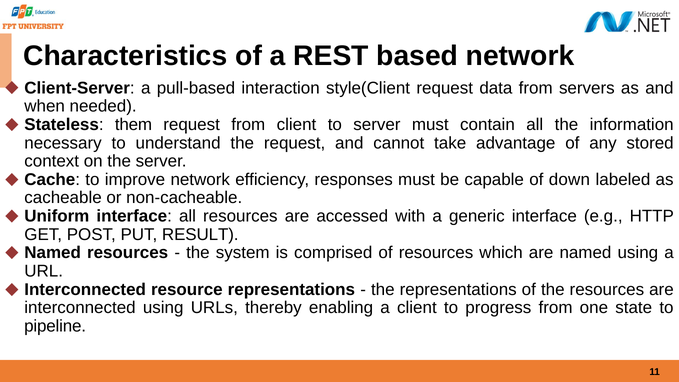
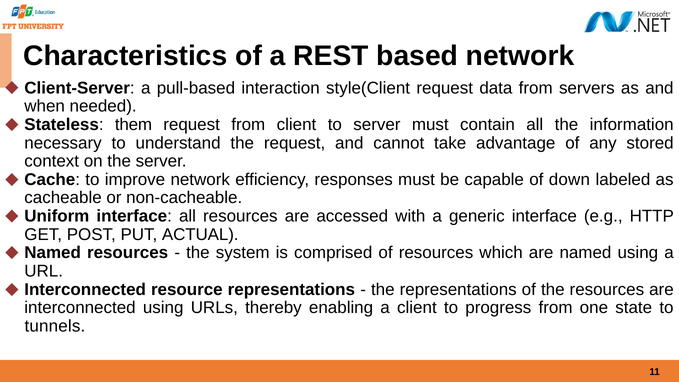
RESULT: RESULT -> ACTUAL (200, 235)
pipeline: pipeline -> tunnels (55, 326)
